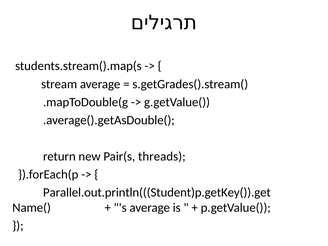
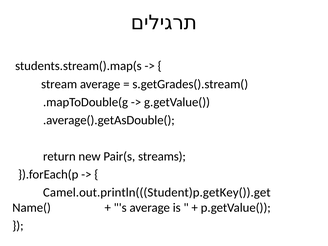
threads: threads -> streams (162, 156)
Parallel.out.println(((Student)p.getKey()).get: Parallel.out.println(((Student)p.getKey()).get -> Camel.out.println(((Student)p.getKey()).get (157, 192)
